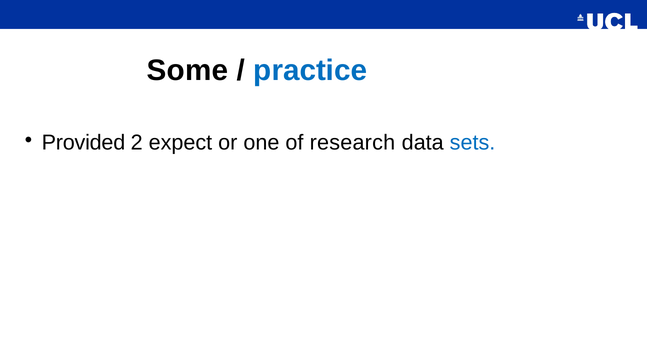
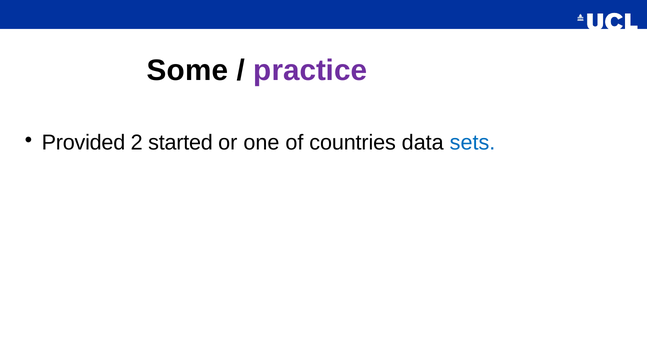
practice colour: blue -> purple (310, 70)
expect: expect -> started (181, 142)
research: research -> countries (353, 142)
